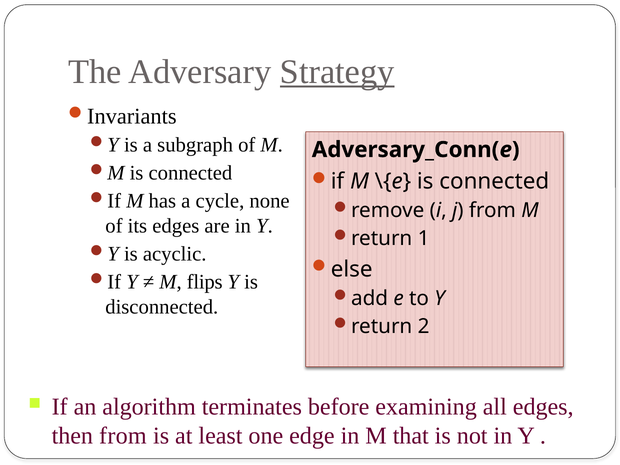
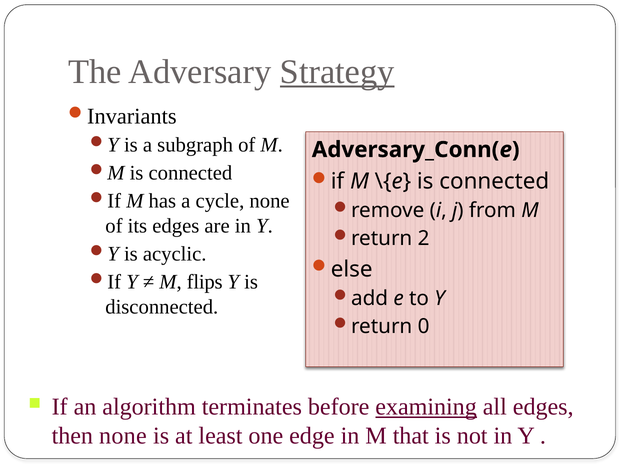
1: 1 -> 2 (424, 238)
2: 2 -> 0 (424, 326)
examining underline: none -> present (426, 407)
then from: from -> none (123, 436)
